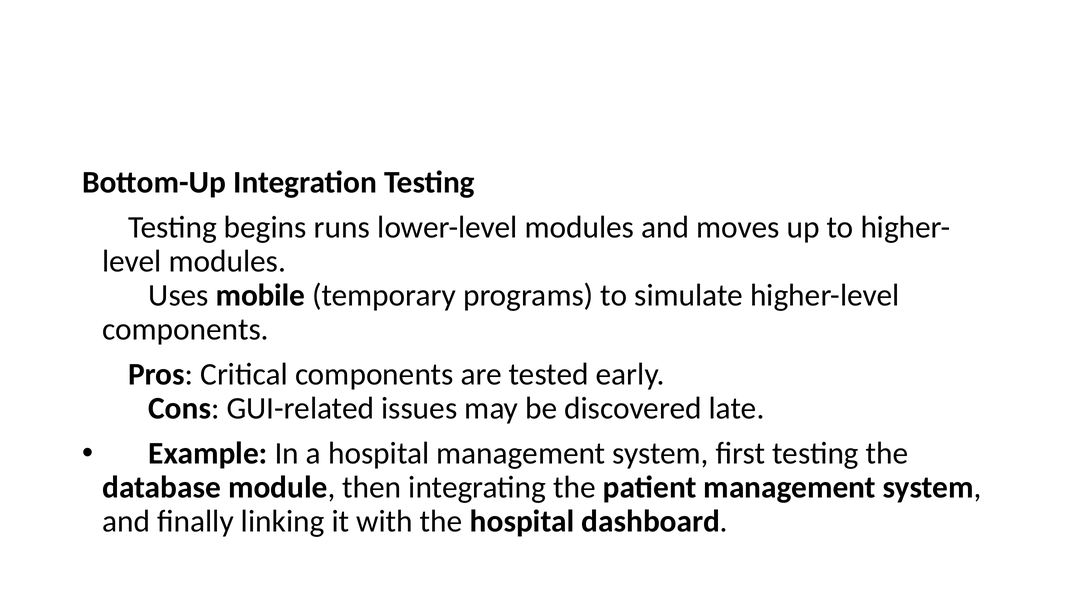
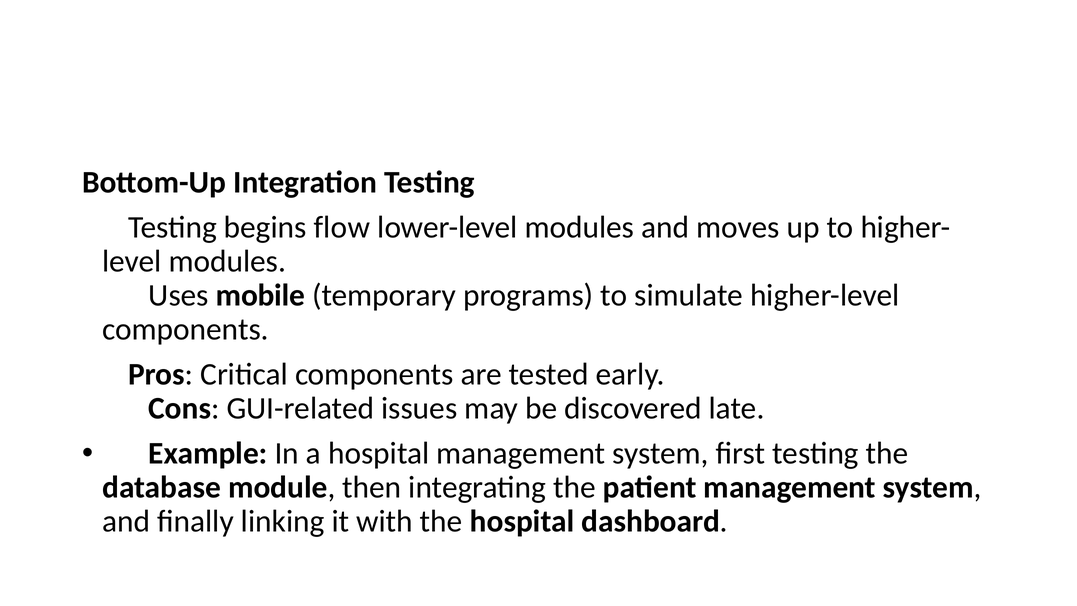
runs: runs -> flow (342, 227)
